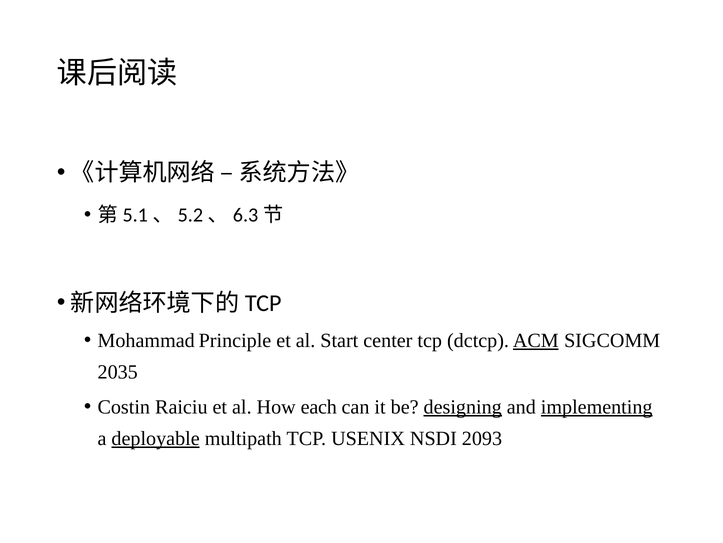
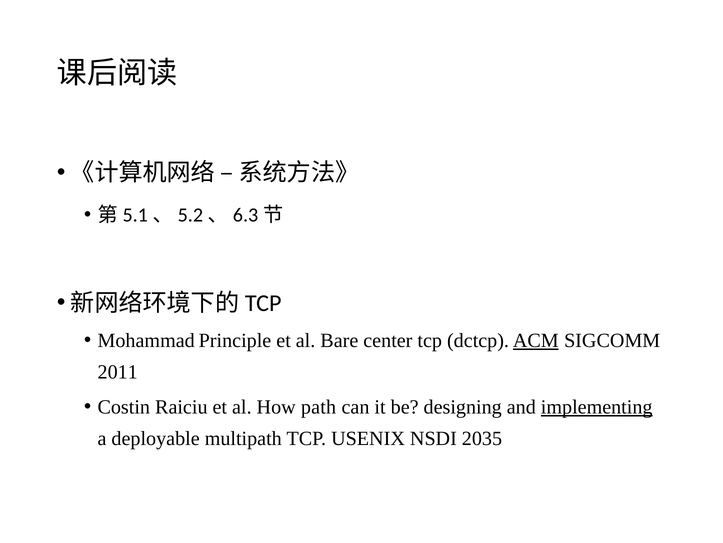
Start: Start -> Bare (339, 340)
2035: 2035 -> 2011 (118, 371)
each: each -> path (319, 407)
designing underline: present -> none (463, 407)
deployable underline: present -> none (156, 438)
2093: 2093 -> 2035 (482, 438)
